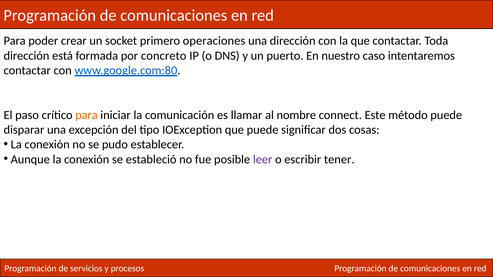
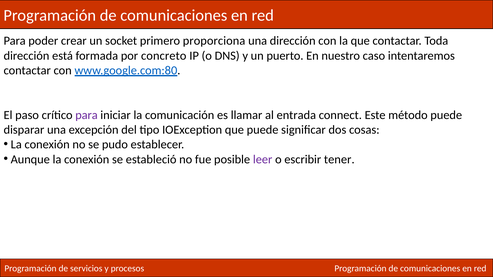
operaciones: operaciones -> proporciona (214, 41)
para colour: orange -> purple (86, 115)
nombre: nombre -> entrada (296, 115)
